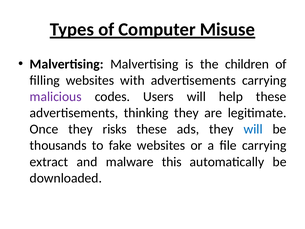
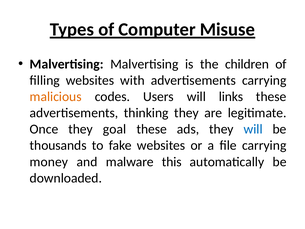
malicious colour: purple -> orange (56, 97)
help: help -> links (231, 97)
risks: risks -> goal (115, 129)
extract: extract -> money (49, 162)
